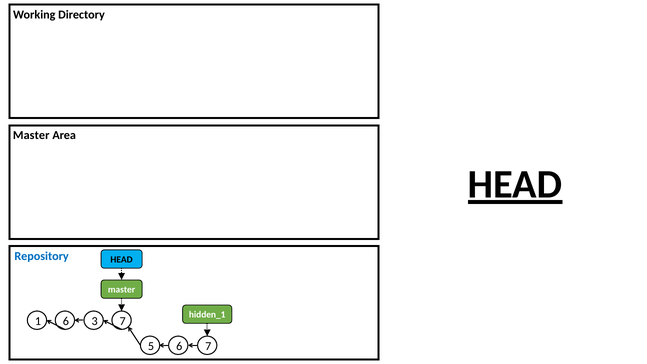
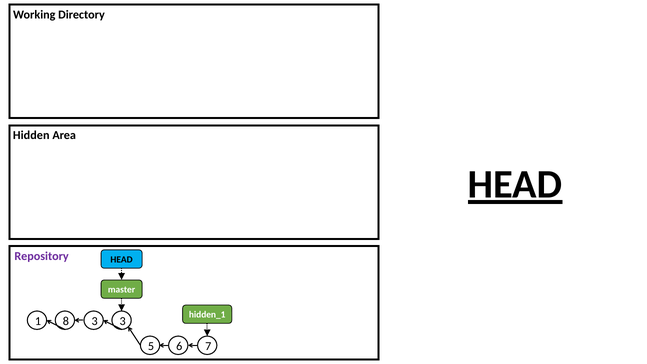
Master: Master -> Hidden (31, 135)
Repository colour: blue -> purple (42, 256)
1 6: 6 -> 8 (66, 321)
3 7: 7 -> 3 (123, 321)
